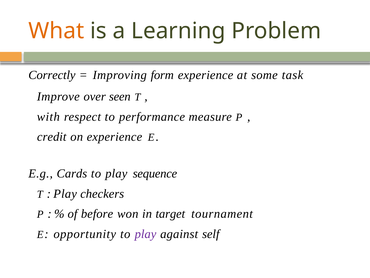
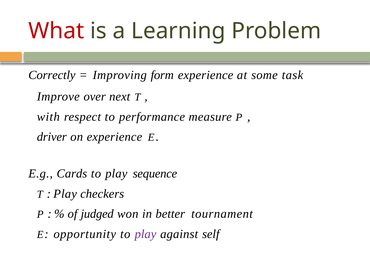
What colour: orange -> red (56, 31)
seen: seen -> next (120, 96)
credit: credit -> driver (52, 137)
before: before -> judged (97, 213)
target: target -> better (170, 213)
